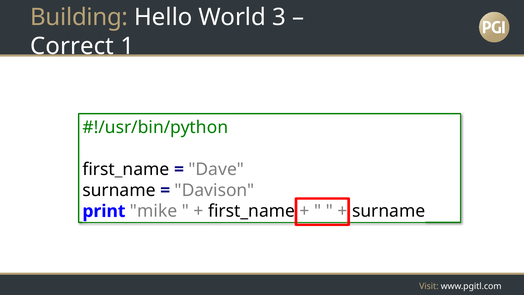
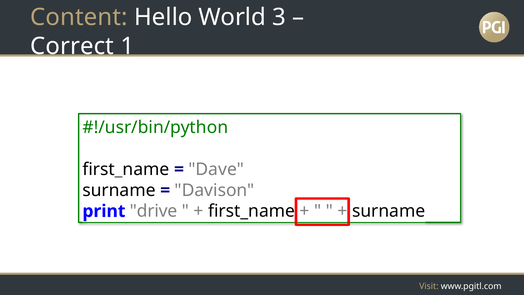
Building: Building -> Content (79, 17)
mike: mike -> drive (154, 211)
